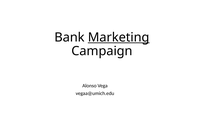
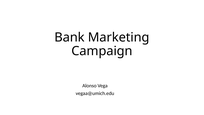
Marketing underline: present -> none (119, 37)
